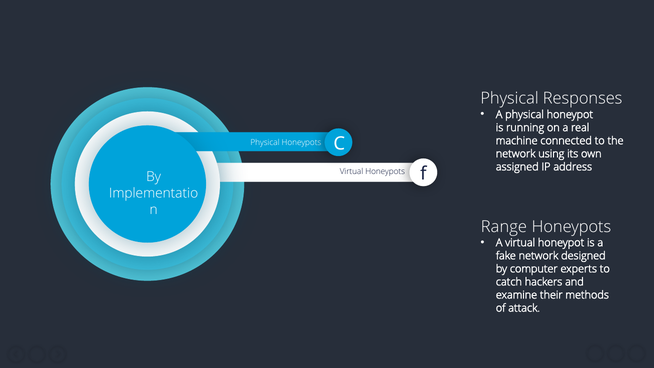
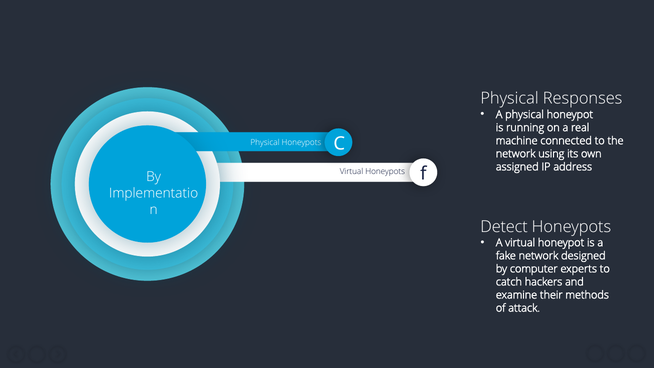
Range: Range -> Detect (504, 227)
